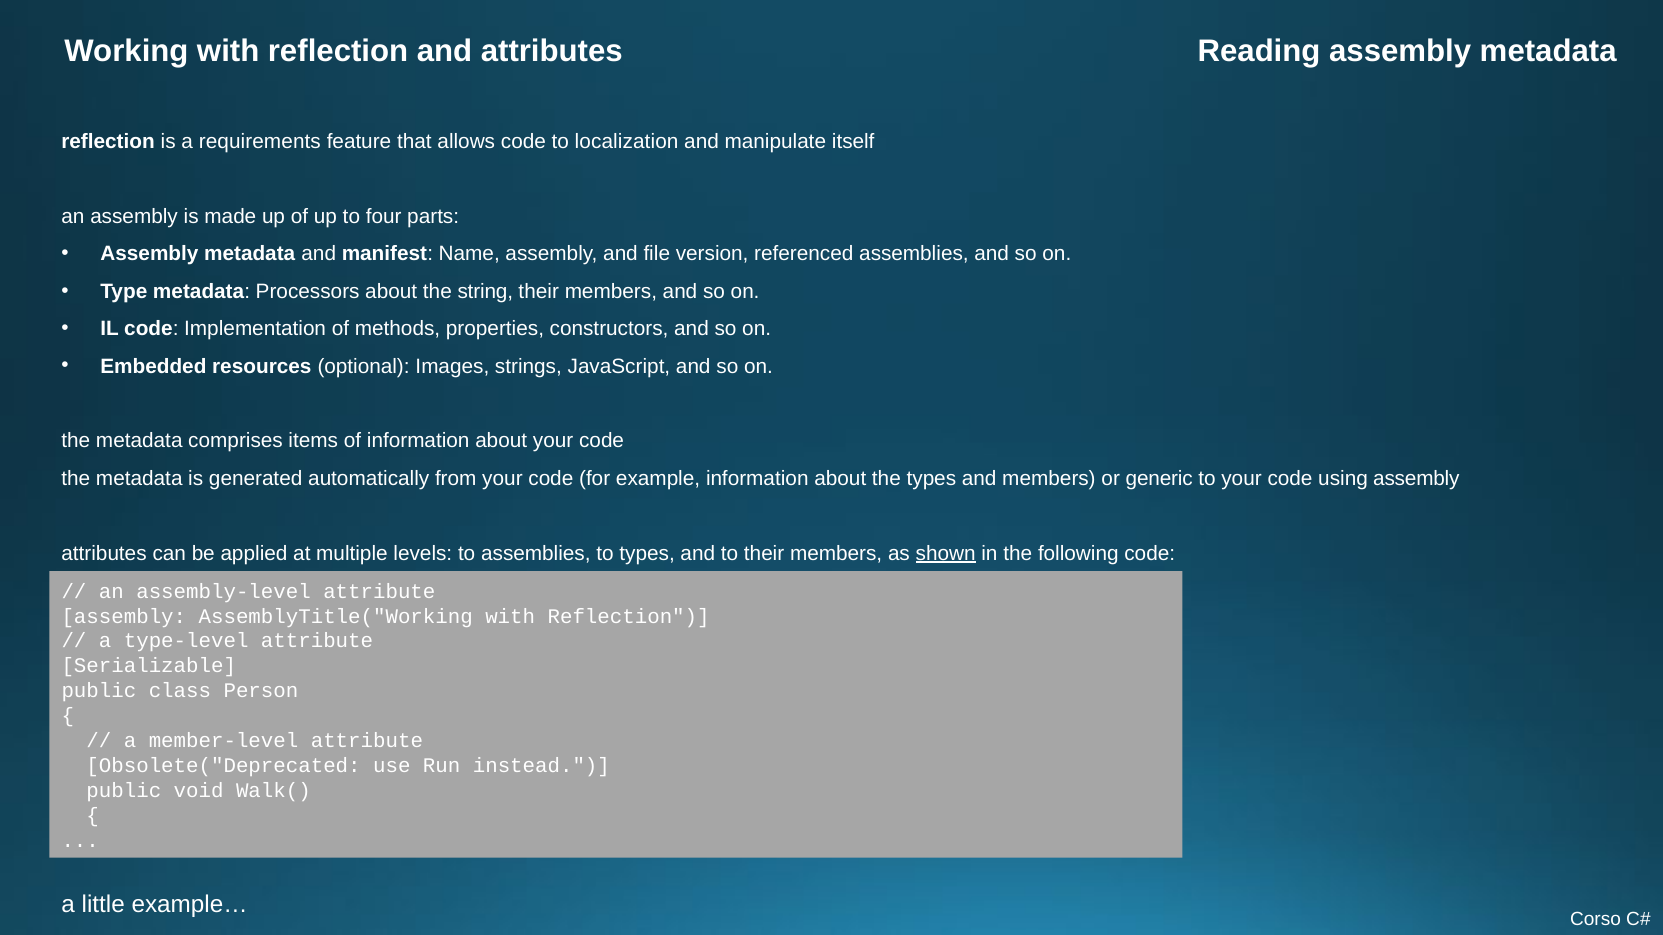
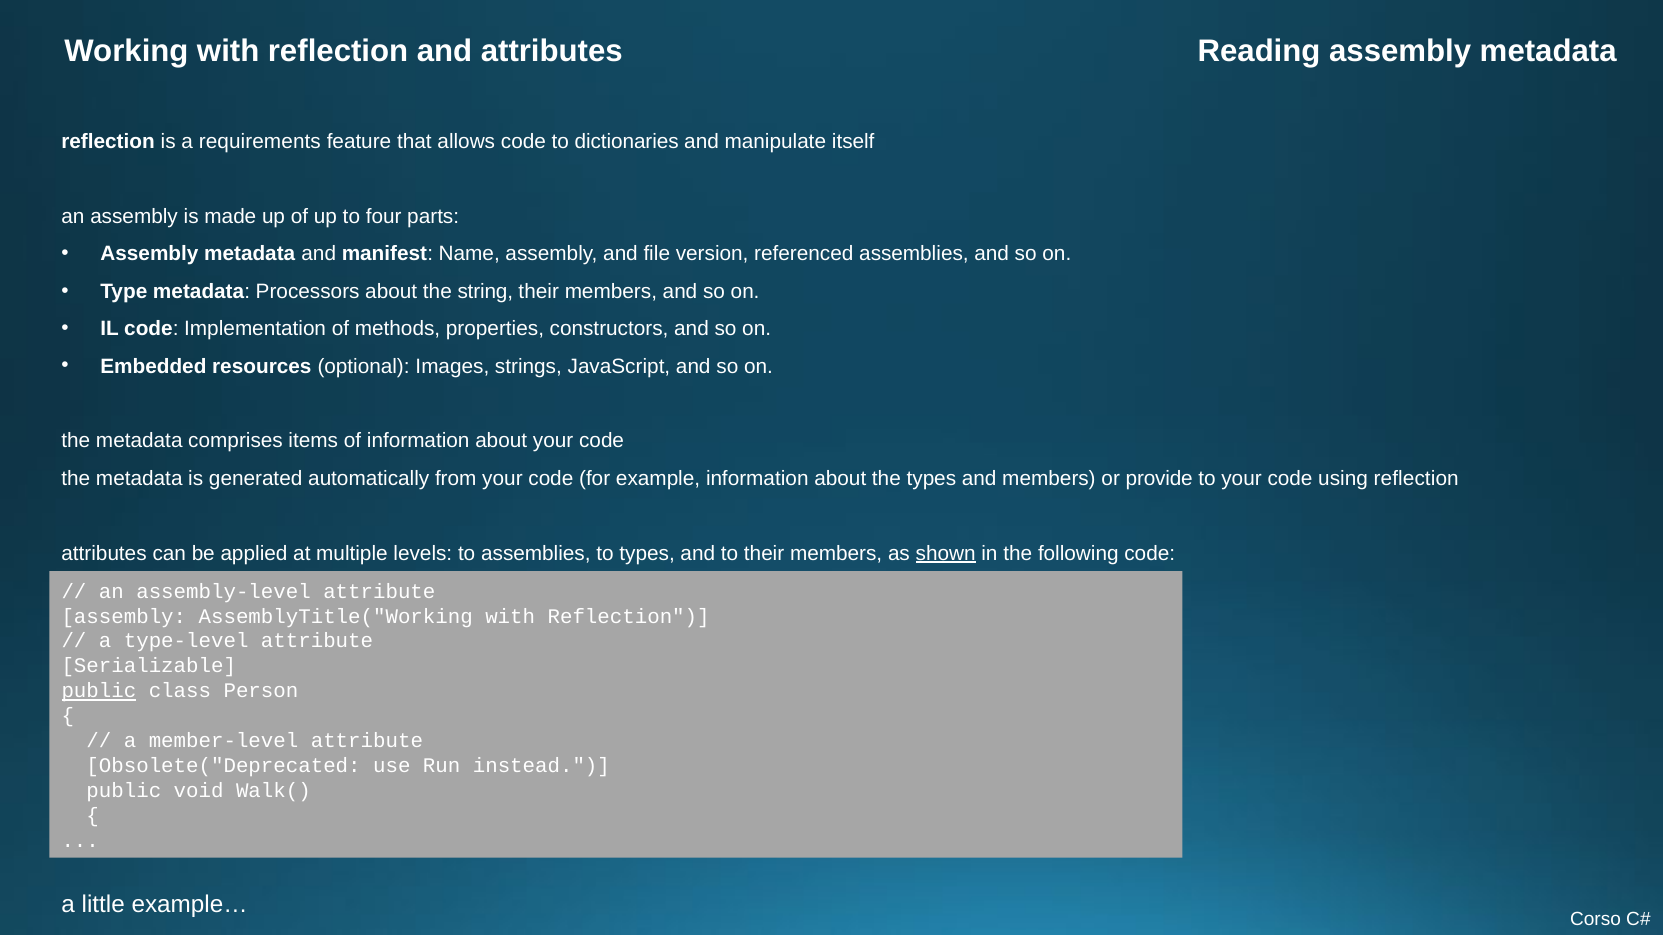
localization: localization -> dictionaries (627, 142)
generic: generic -> provide (1159, 479)
using assembly: assembly -> reflection (1416, 479)
public underline: none -> present (99, 691)
